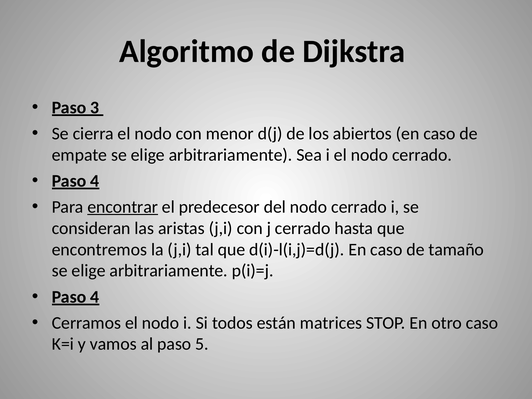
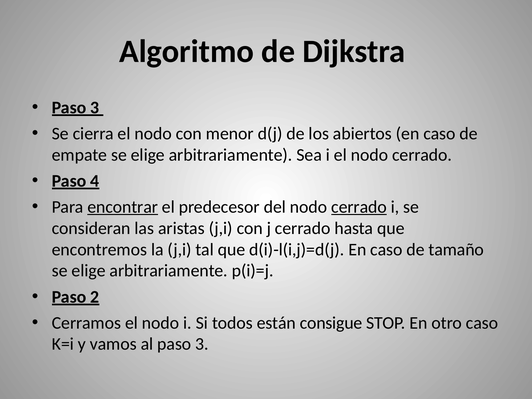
cerrado underline: none -> present (359, 207)
4: 4 -> 2 (95, 297)
matrices: matrices -> consigue (331, 323)
al paso 5: 5 -> 3 (202, 344)
